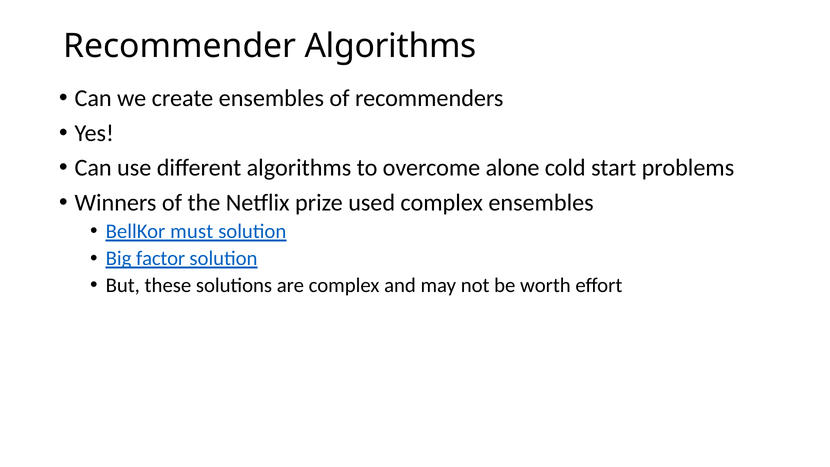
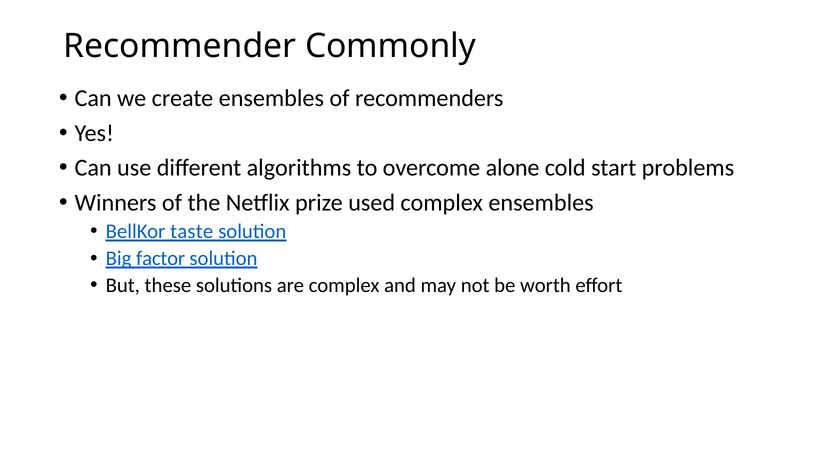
Recommender Algorithms: Algorithms -> Commonly (390, 46)
must: must -> taste (192, 231)
